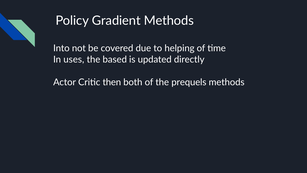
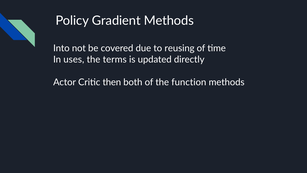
helping: helping -> reusing (180, 48)
based: based -> terms (115, 60)
prequels: prequels -> function (189, 82)
